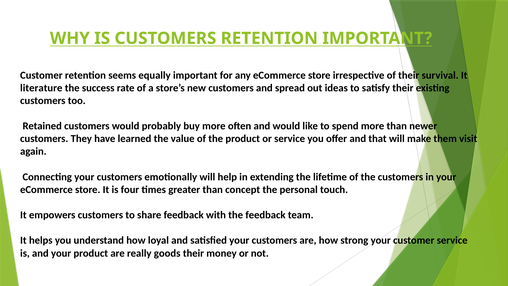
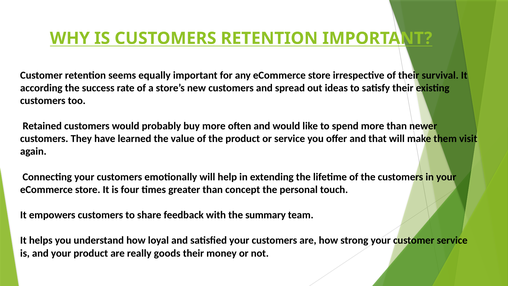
literature: literature -> according (41, 88)
the feedback: feedback -> summary (266, 215)
